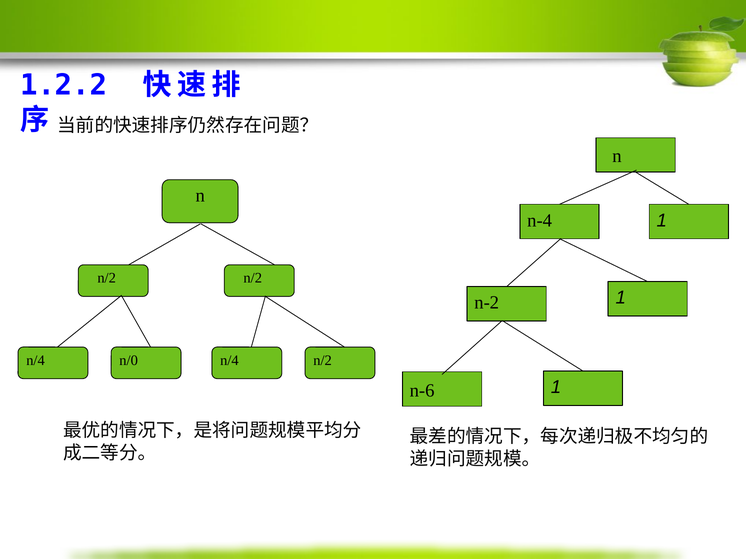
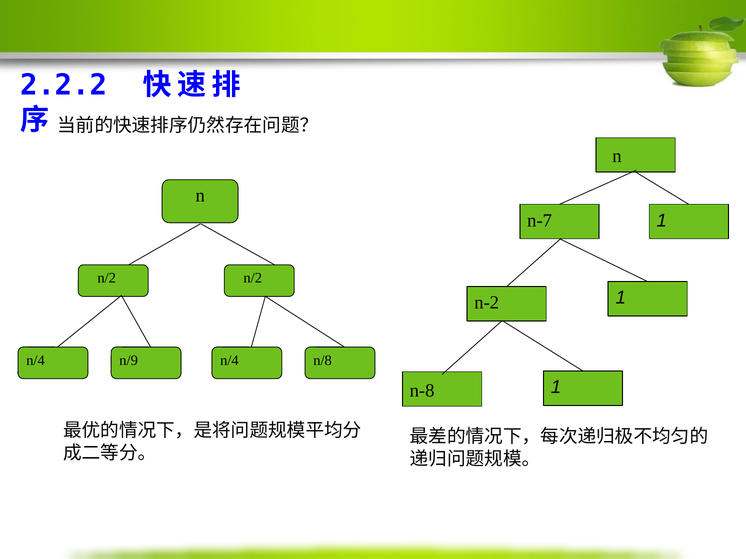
1.2.2: 1.2.2 -> 2.2.2 (64, 85)
n-4: n-4 -> n-7 (540, 221)
n/0: n/0 -> n/9 (129, 361)
n/4 n/2: n/2 -> n/8 (323, 361)
n-6: n-6 -> n-8 (422, 391)
